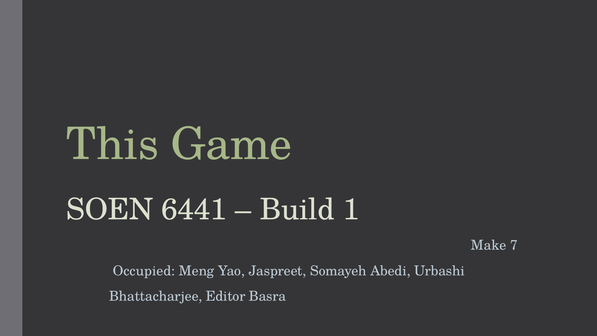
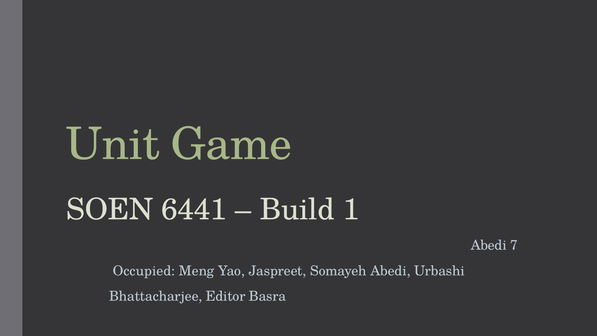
This: This -> Unit (113, 144)
Make: Make -> Abedi (489, 245)
